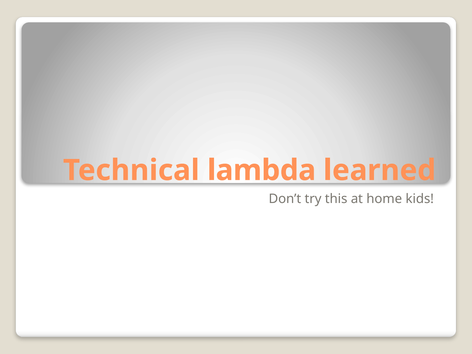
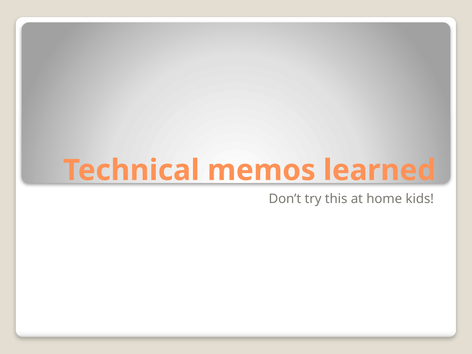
lambda: lambda -> memos (261, 170)
